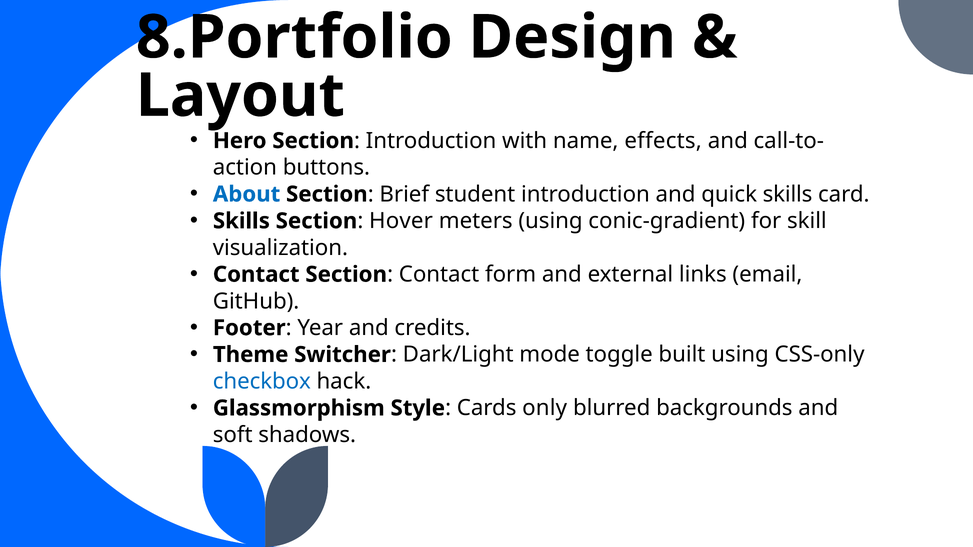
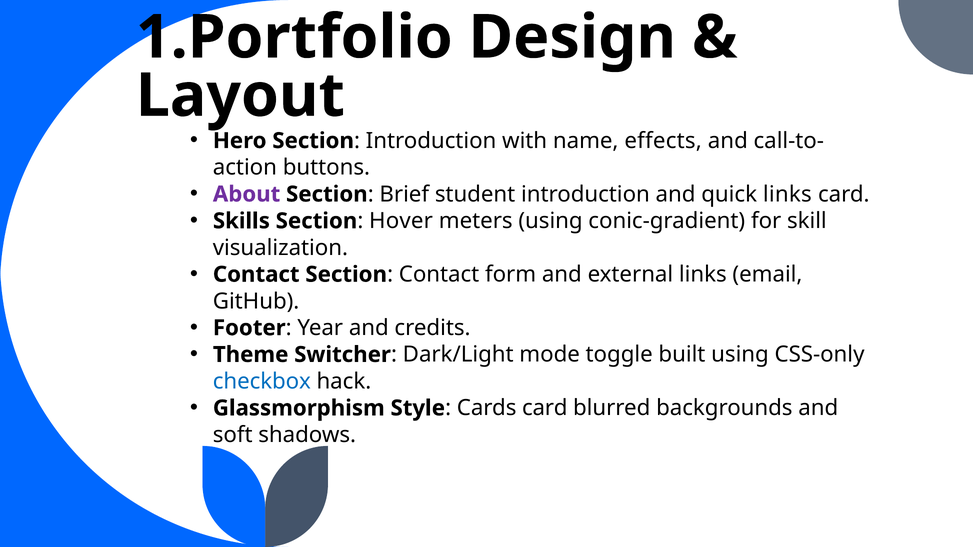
8.Portfolio: 8.Portfolio -> 1.Portfolio (294, 37)
About colour: blue -> purple (247, 194)
quick skills: skills -> links (787, 194)
Cards only: only -> card (545, 408)
